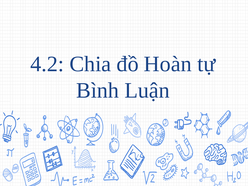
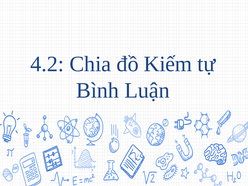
Hoàn: Hoàn -> Kiếm (168, 64)
